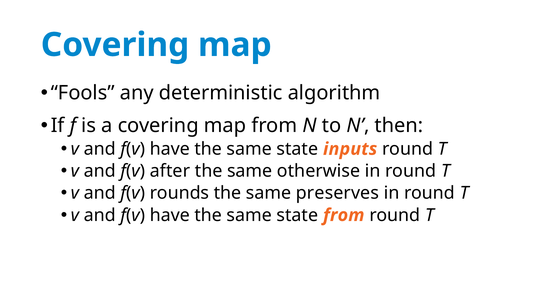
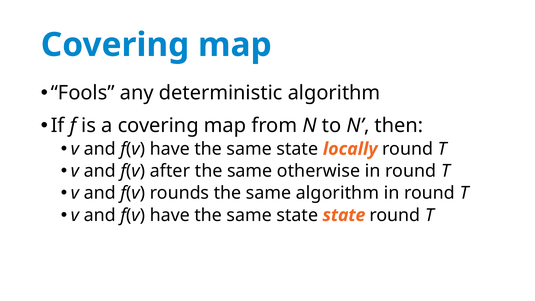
inputs: inputs -> locally (350, 149)
same preserves: preserves -> algorithm (337, 193)
state from: from -> state (344, 215)
